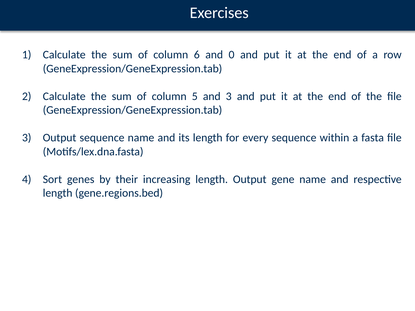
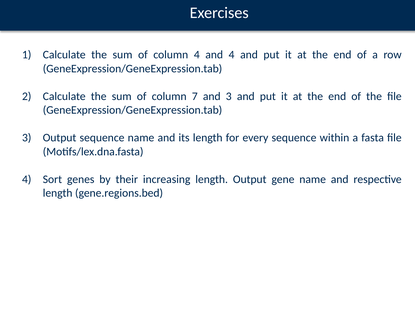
column 6: 6 -> 4 (197, 55)
and 0: 0 -> 4 (232, 55)
5: 5 -> 7 (195, 96)
